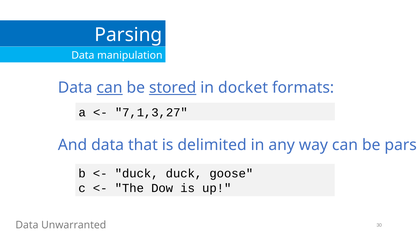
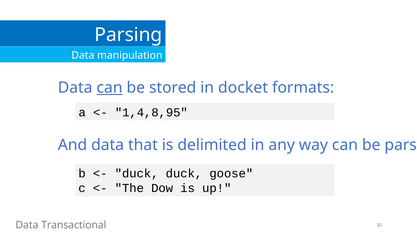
stored underline: present -> none (173, 88)
7,1,3,27: 7,1,3,27 -> 1,4,8,95 (151, 112)
Unwarranted: Unwarranted -> Transactional (74, 225)
